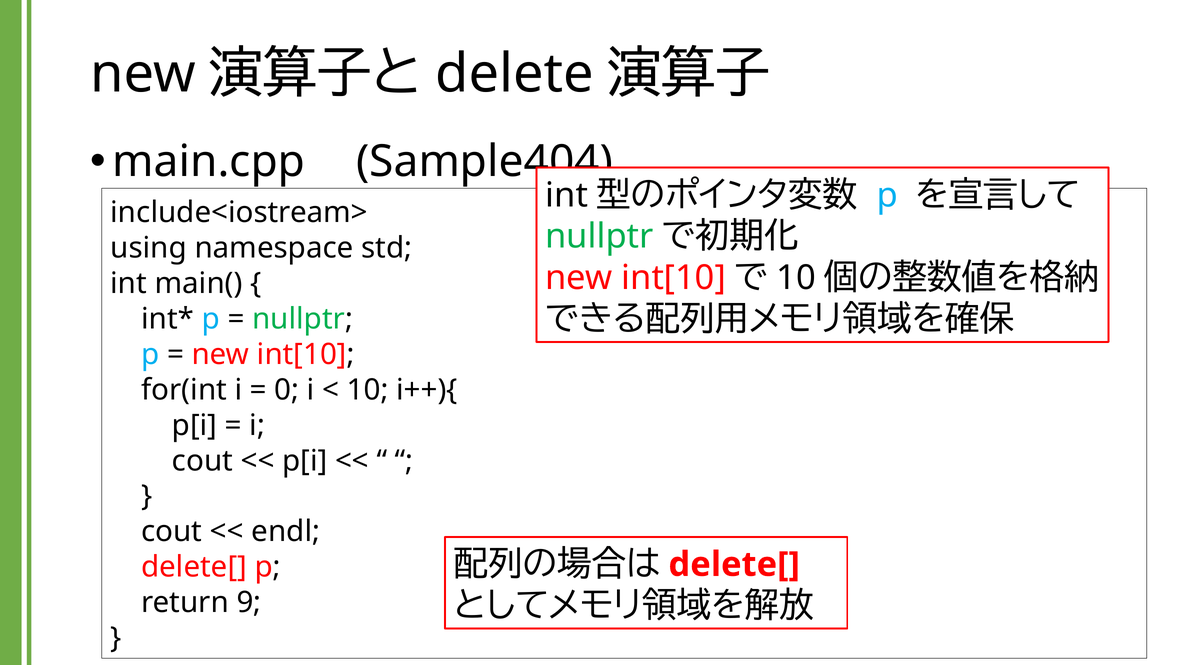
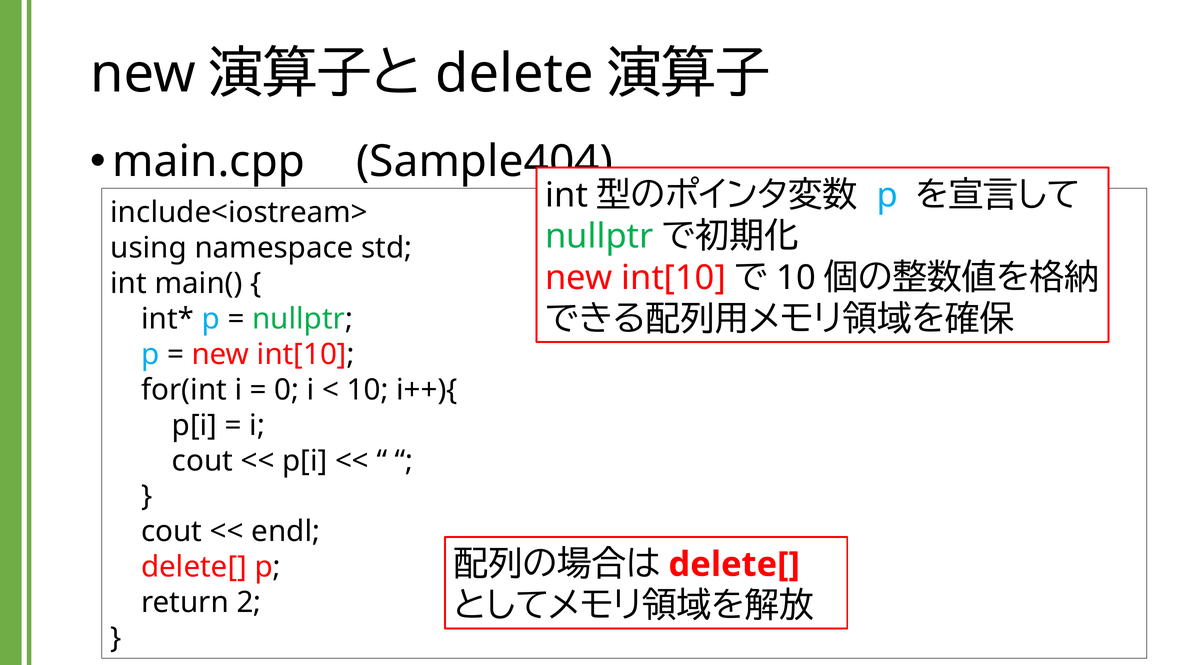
9: 9 -> 2 (249, 603)
